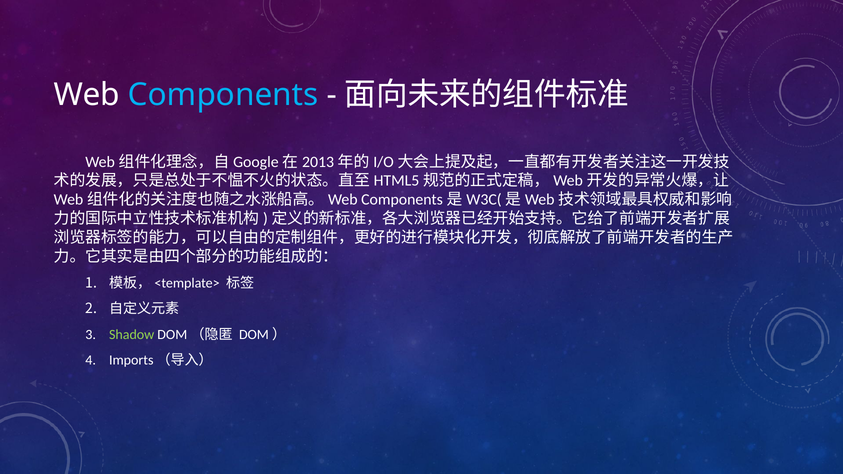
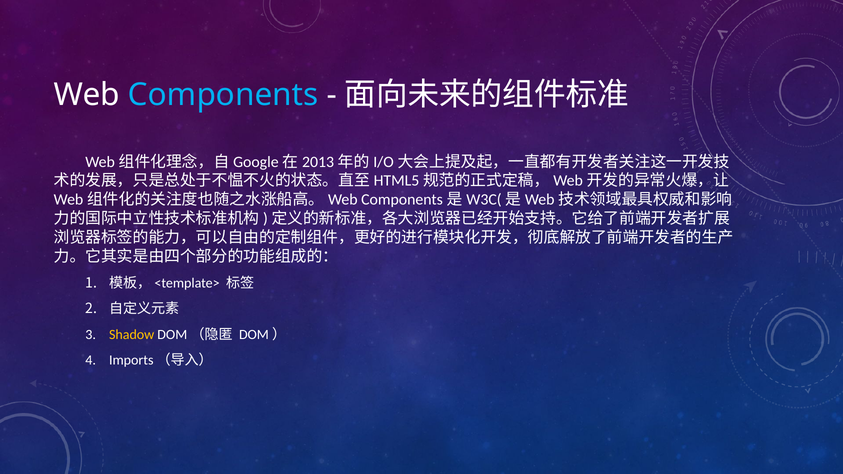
Shadow colour: light green -> yellow (132, 335)
